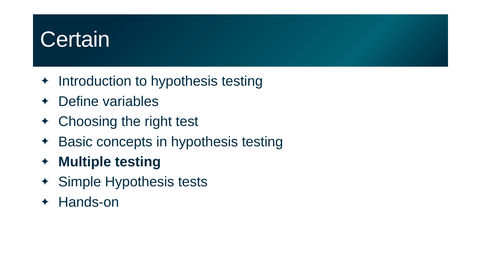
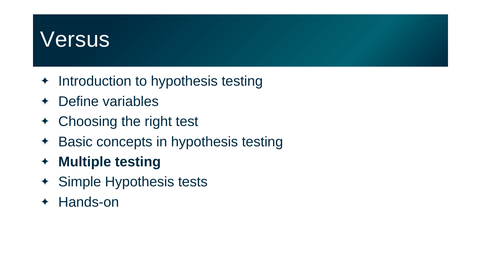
Certain: Certain -> Versus (75, 40)
